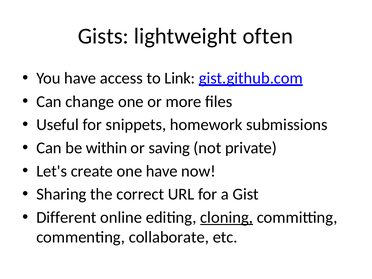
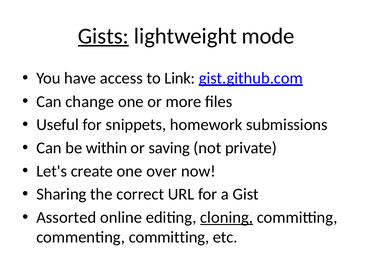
Gists underline: none -> present (103, 36)
often: often -> mode (268, 36)
one have: have -> over (162, 171)
Different: Different -> Assorted (66, 217)
commenting collaborate: collaborate -> committing (169, 237)
